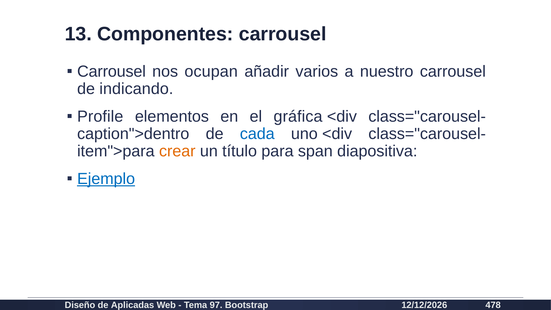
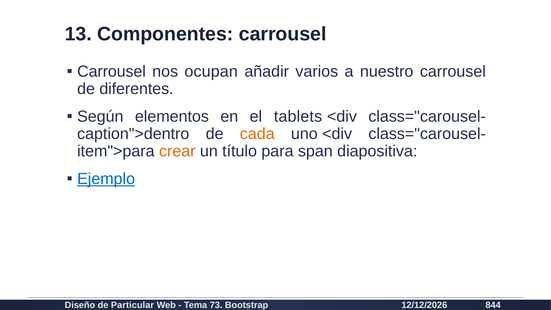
indicando: indicando -> diferentes (136, 89)
Profile: Profile -> Según (100, 116)
gráfica: gráfica -> tablets (298, 116)
cada colour: blue -> orange (257, 134)
Aplicadas: Aplicadas -> Particular (133, 305)
97: 97 -> 73 (216, 305)
478: 478 -> 844 (493, 305)
